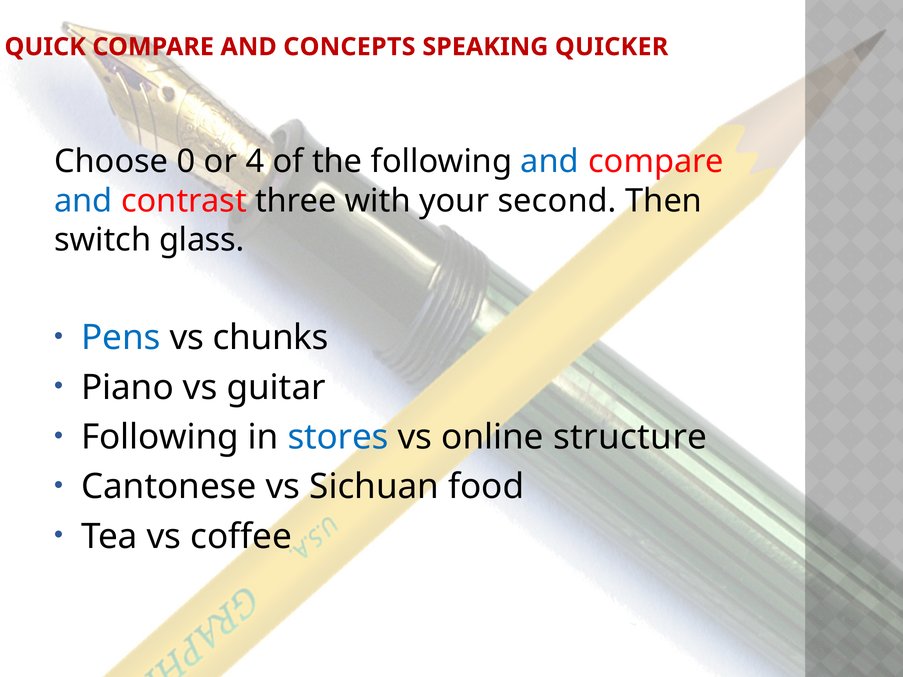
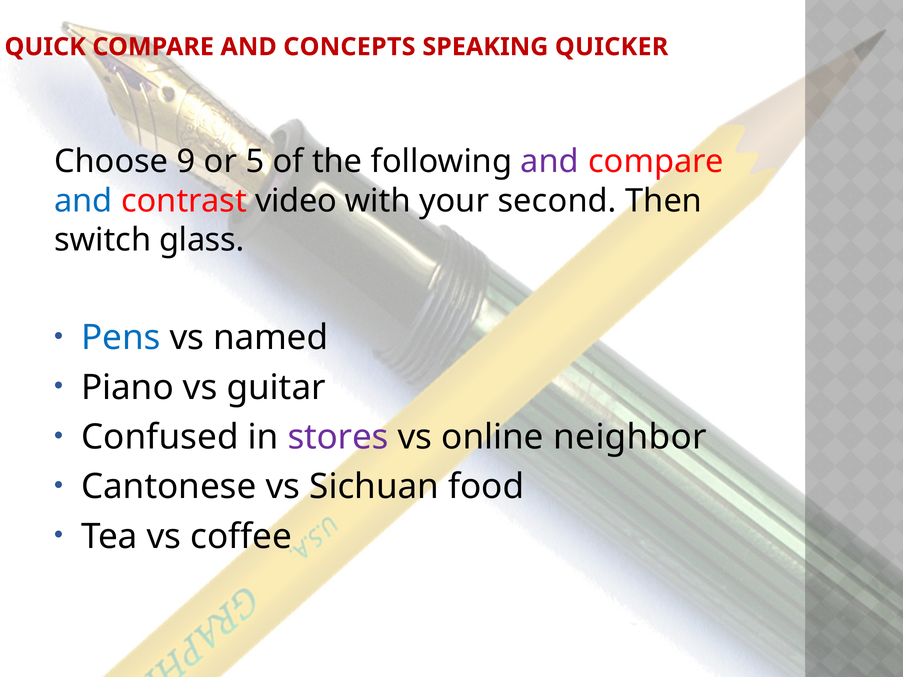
0: 0 -> 9 (186, 162)
4: 4 -> 5 (255, 162)
and colour: blue -> purple (550, 162)
three: three -> video (296, 201)
chunks: chunks -> named (271, 338)
Following: Following -> Confused (160, 437)
stores colour: blue -> purple (338, 437)
structure: structure -> neighbor (630, 437)
